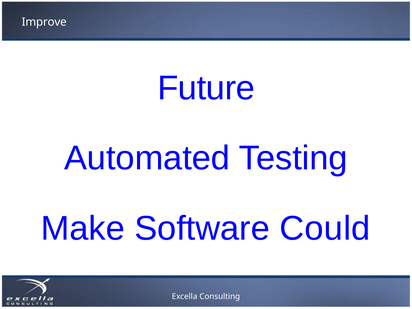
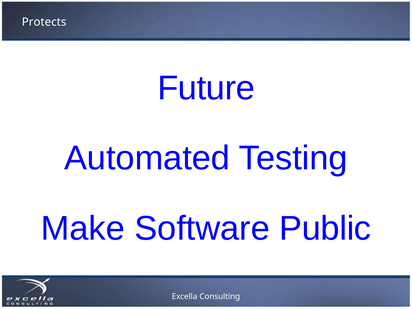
Improve: Improve -> Protects (44, 22)
Could: Could -> Public (325, 228)
